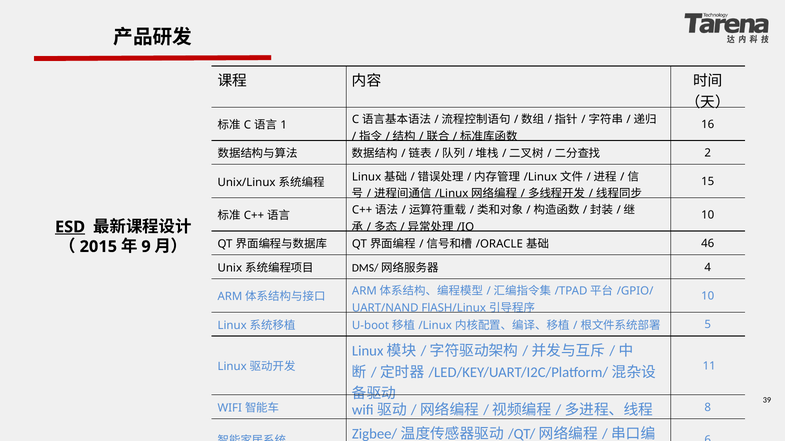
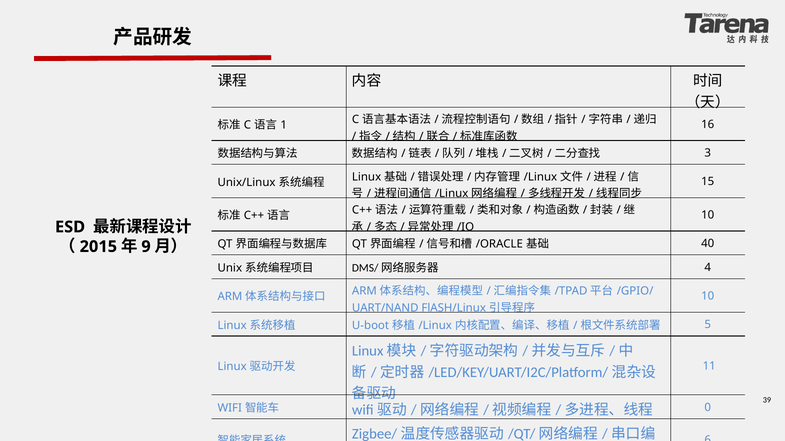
2: 2 -> 3 (708, 153)
ESD underline: present -> none (70, 227)
46: 46 -> 40 (708, 244)
8: 8 -> 0 (708, 408)
